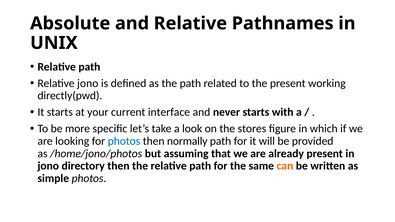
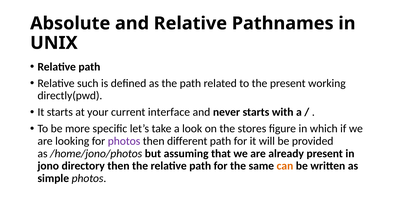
Relative jono: jono -> such (88, 83)
photos colour: blue -> purple (124, 141)
normally: normally -> different (187, 141)
